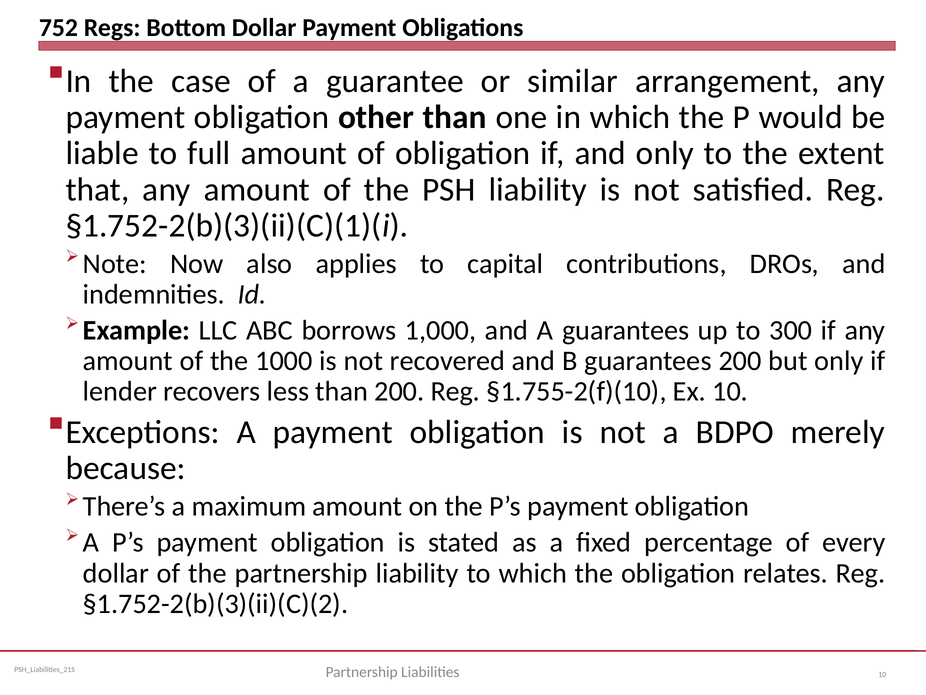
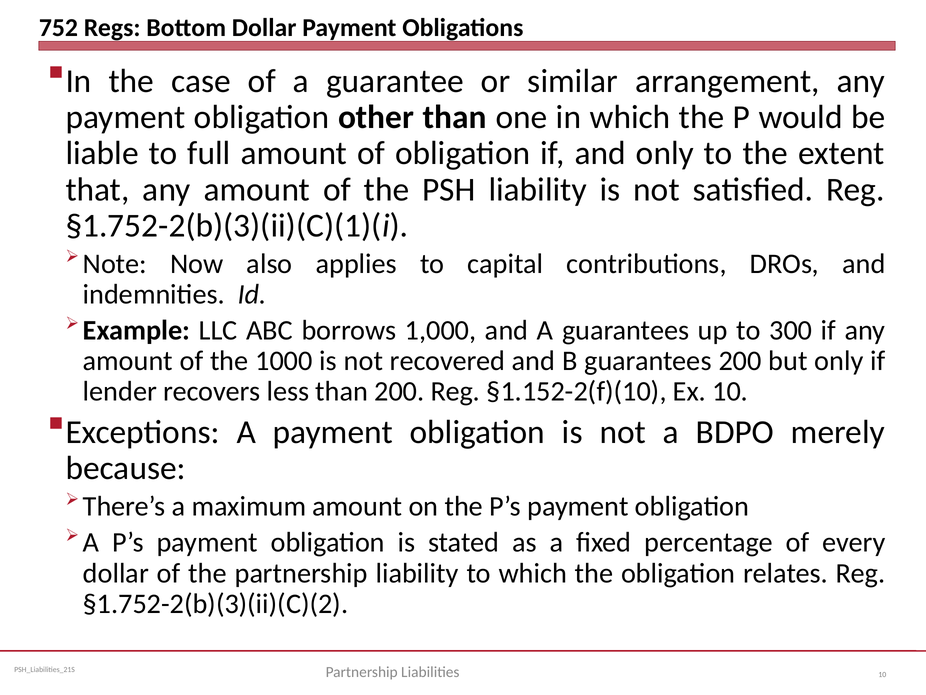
§1.755-2(f)(10: §1.755-2(f)(10 -> §1.152-2(f)(10 (577, 391)
